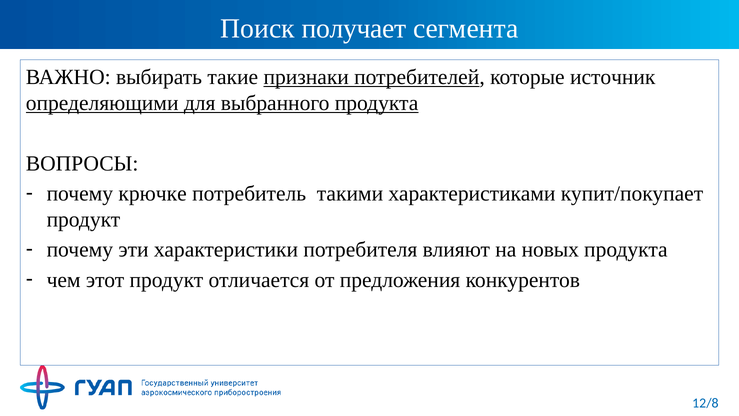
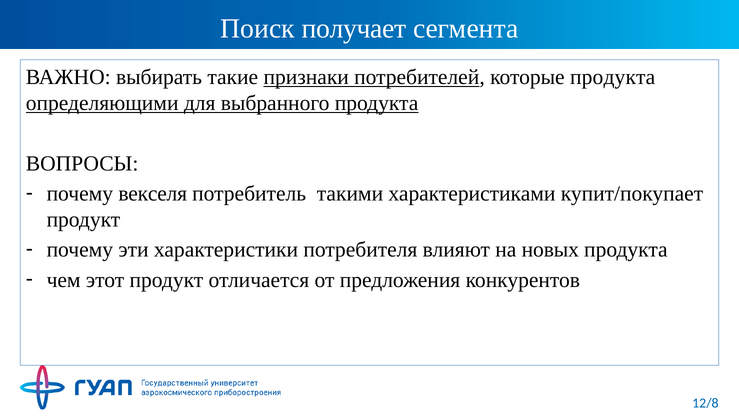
которые источник: источник -> продукта (613, 77)
крючке: крючке -> векселя (153, 194)
